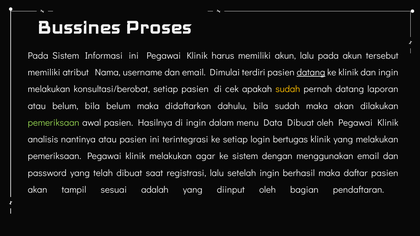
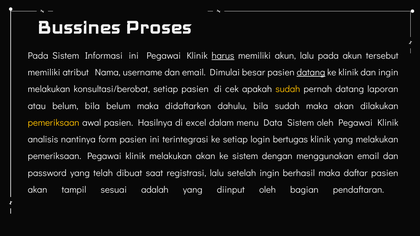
harus underline: none -> present (223, 56)
terdiri: terdiri -> besar (254, 72)
pemeriksaan colour: light green -> yellow (54, 123)
di ingin: ingin -> excel (196, 123)
Data Dibuat: Dibuat -> Sistem (301, 123)
nantinya atau: atau -> form (108, 140)
melakukan agar: agar -> akan (206, 156)
